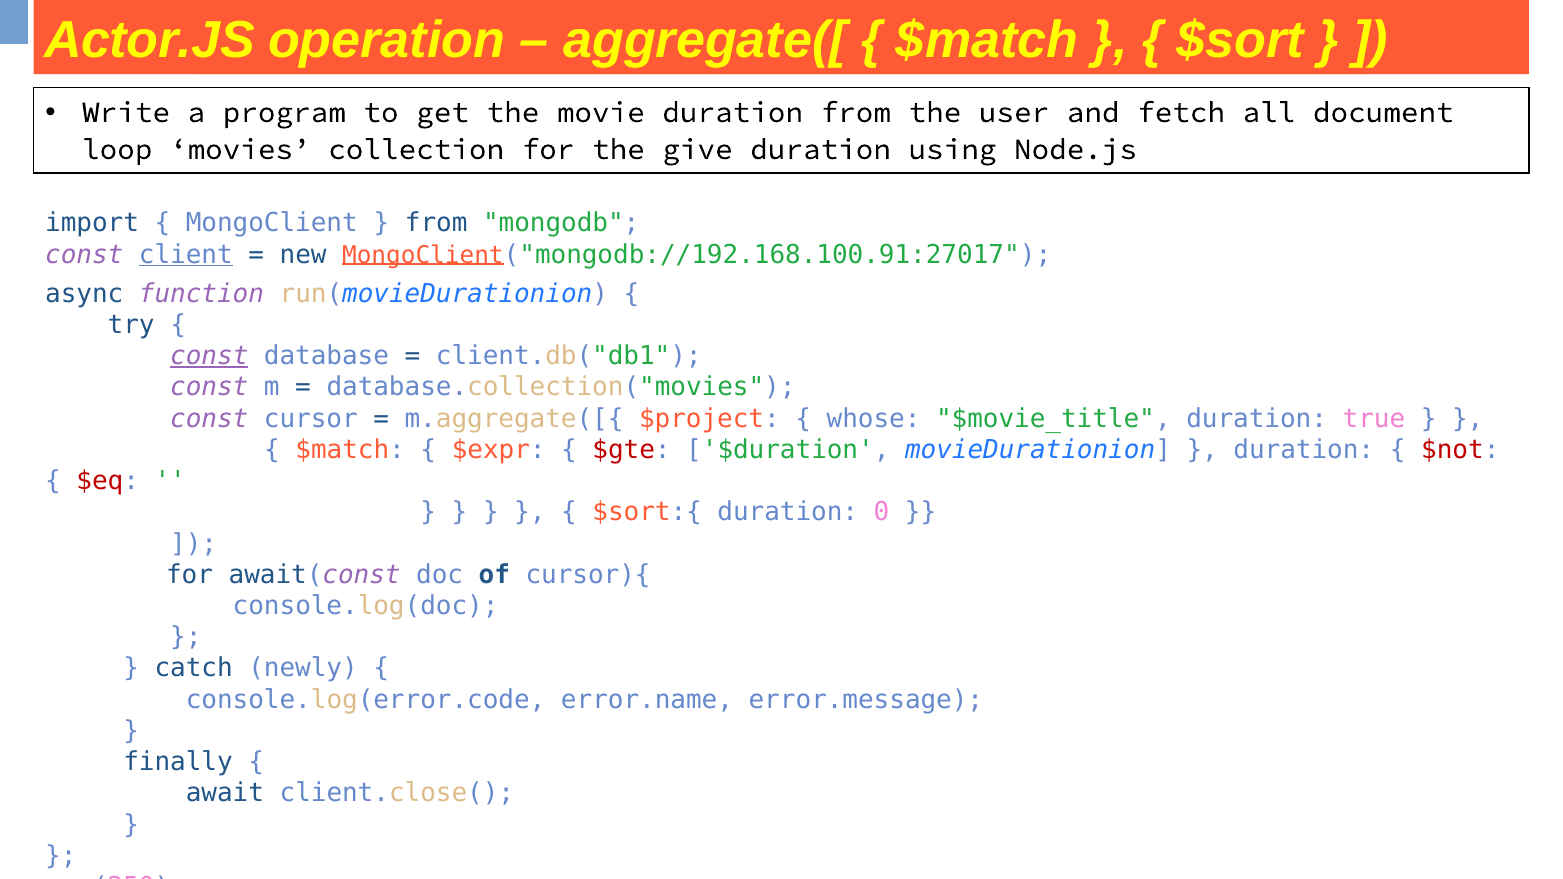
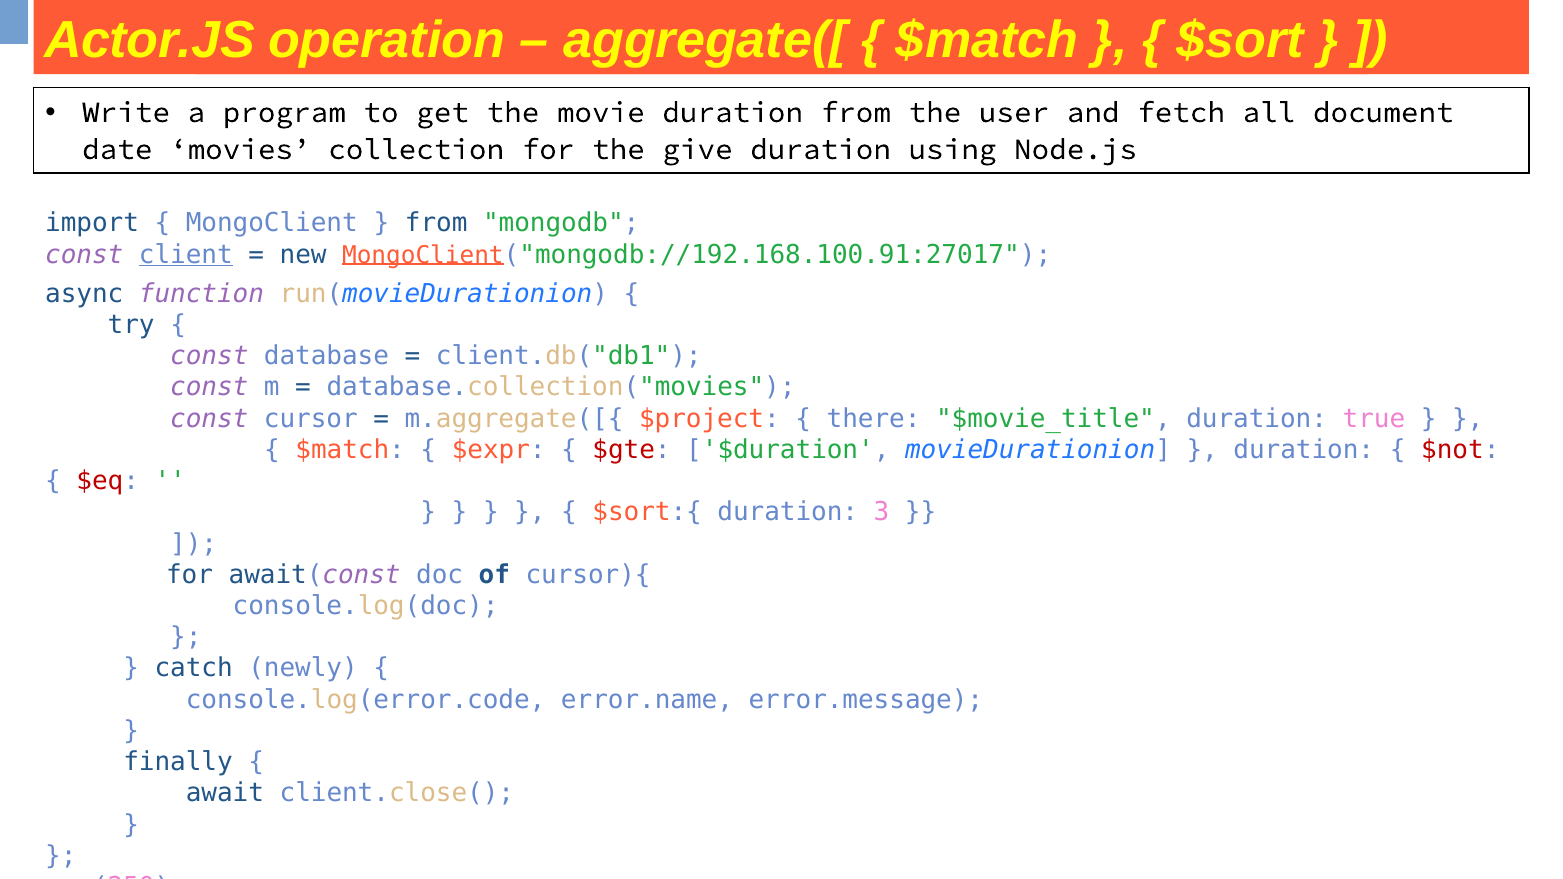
loop: loop -> date (117, 149)
const underline: present -> none (209, 356)
whose: whose -> there (874, 419)
0: 0 -> 3 (882, 512)
